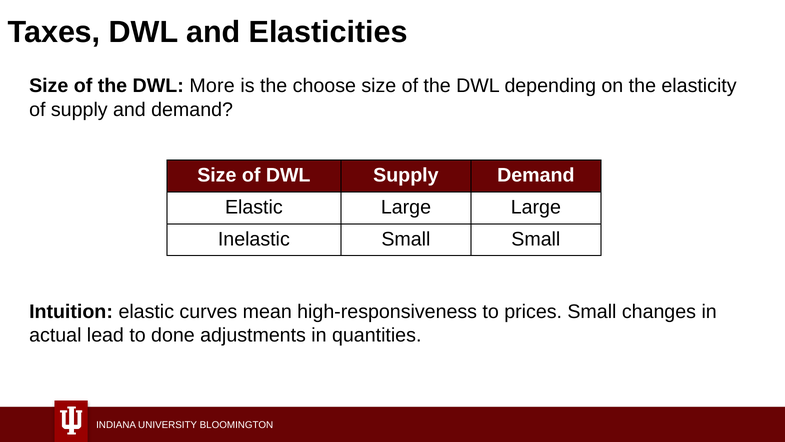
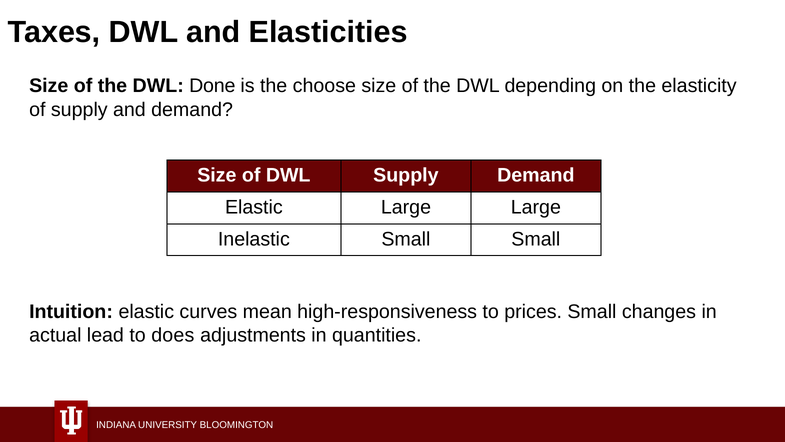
More: More -> Done (212, 86)
done: done -> does (173, 335)
